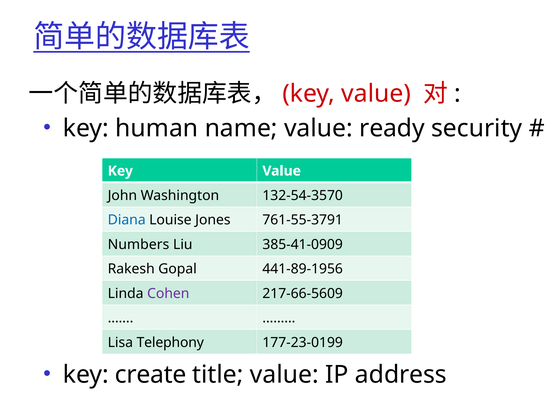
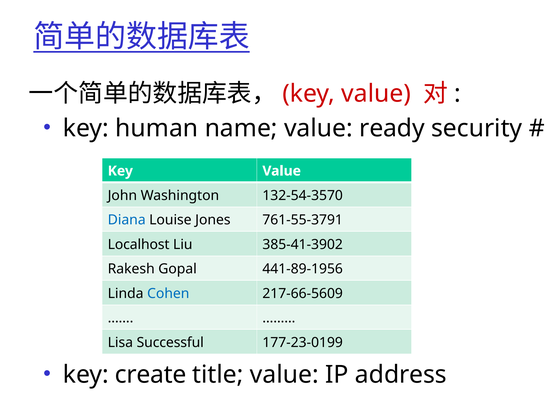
Numbers: Numbers -> Localhost (139, 244)
385-41-0909: 385-41-0909 -> 385-41-3902 (303, 244)
Cohen colour: purple -> blue (168, 293)
Telephony: Telephony -> Successful (170, 342)
